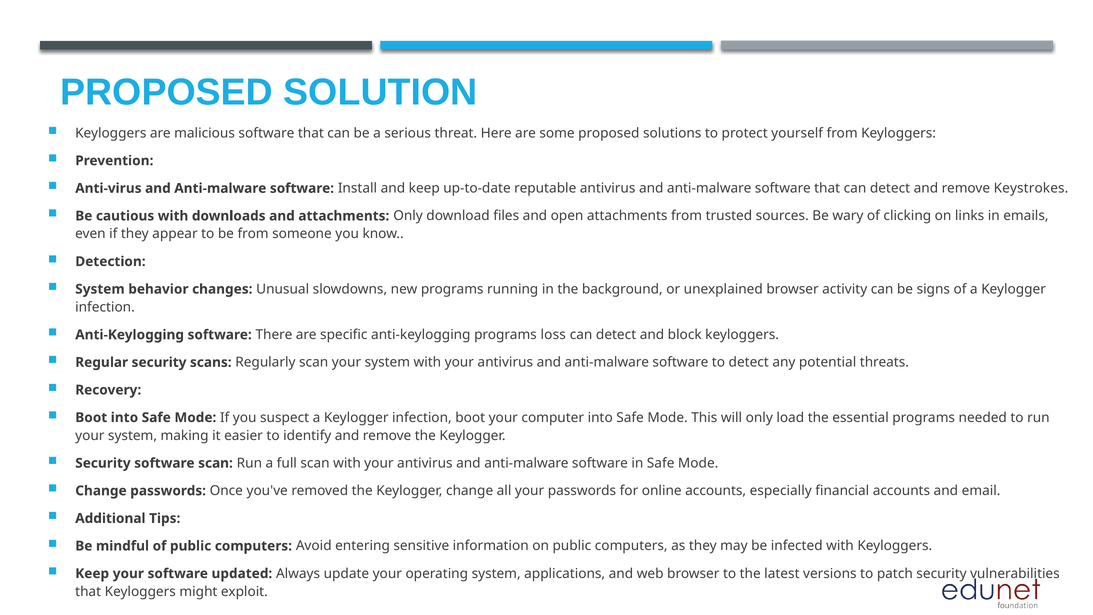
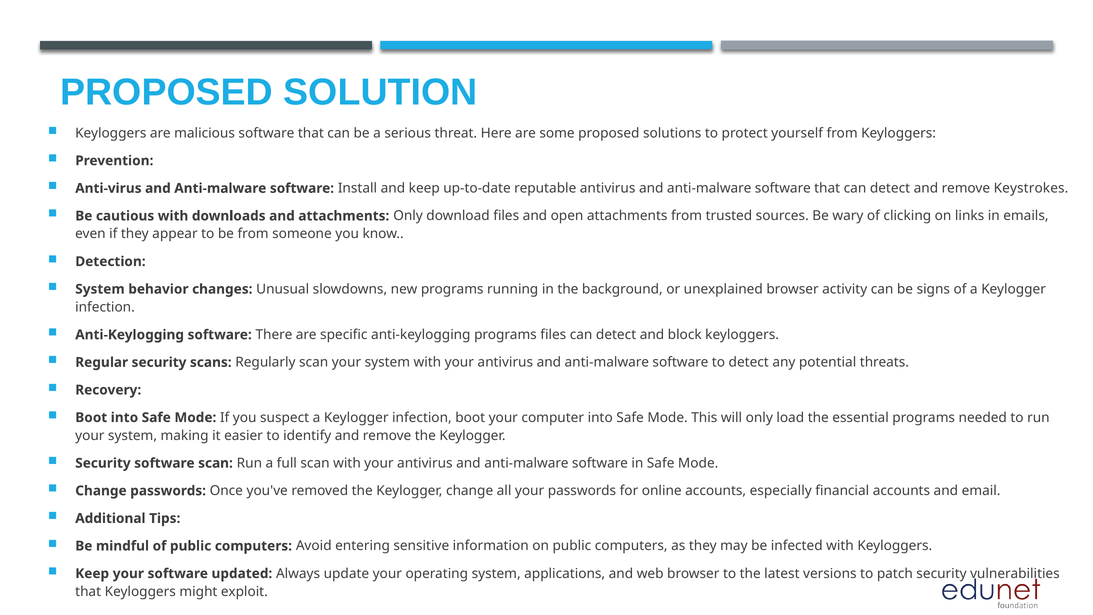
programs loss: loss -> files (553, 335)
